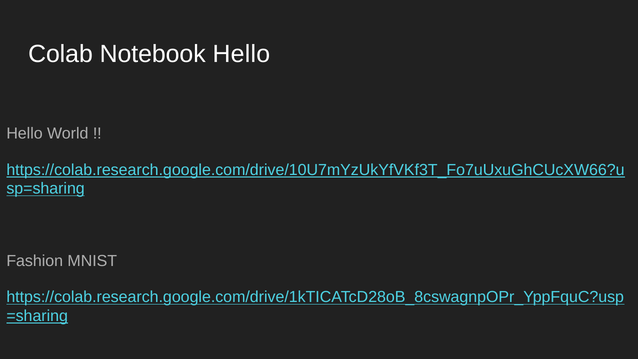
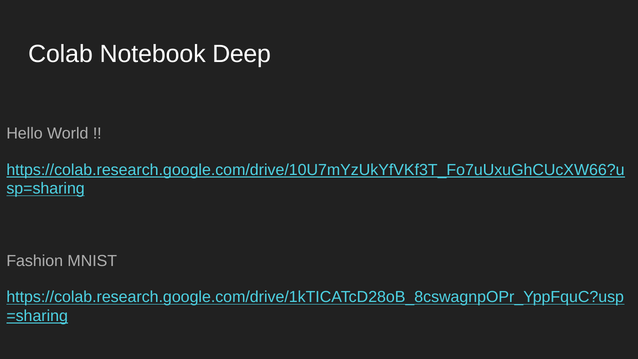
Notebook Hello: Hello -> Deep (242, 54)
